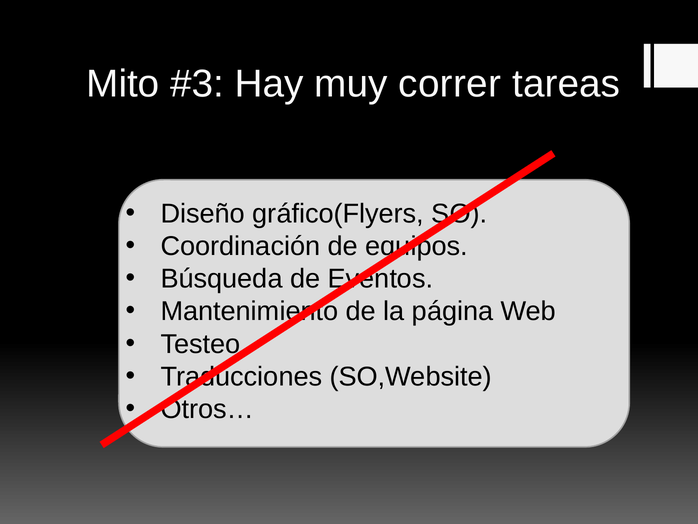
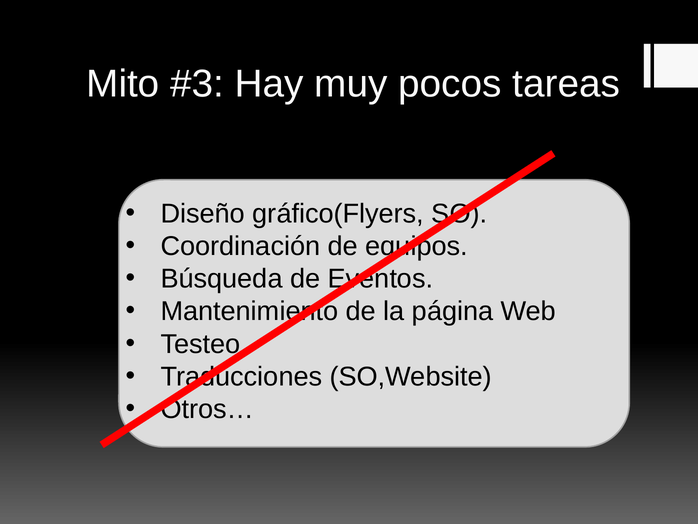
correr: correr -> pocos (450, 84)
